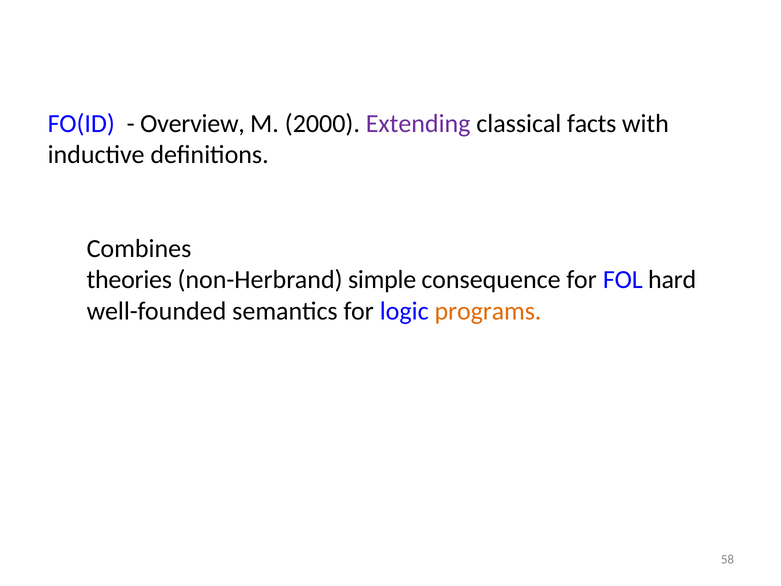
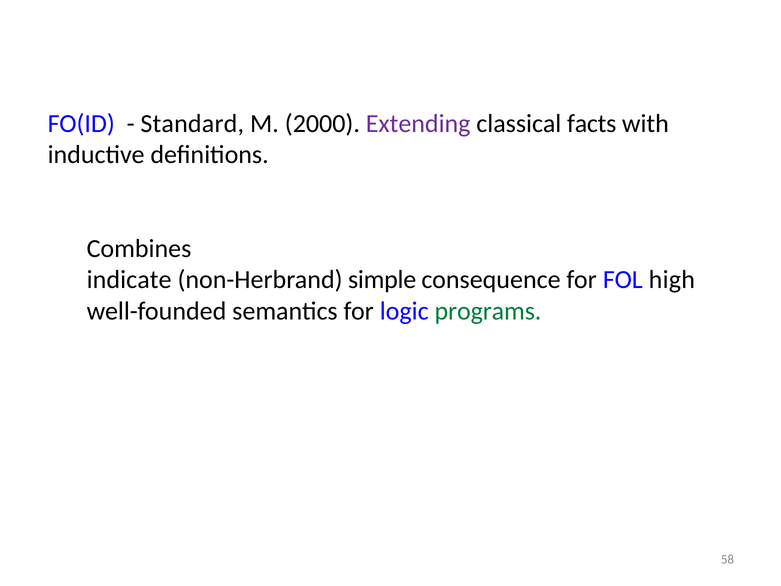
Overview: Overview -> Standard (192, 123)
theories: theories -> indicate (129, 280)
hard: hard -> high (672, 280)
programs colour: orange -> green (488, 311)
